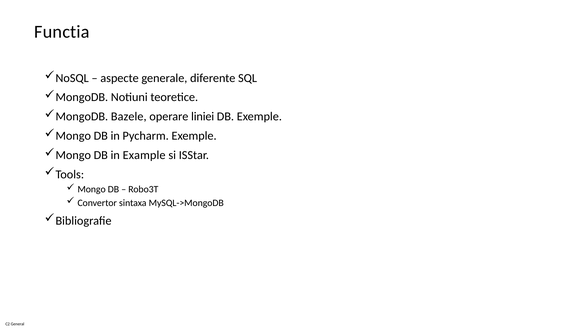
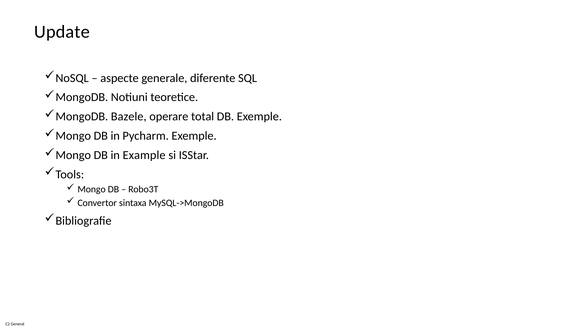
Functia: Functia -> Update (62, 32)
liniei: liniei -> total (203, 117)
